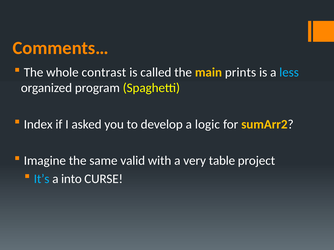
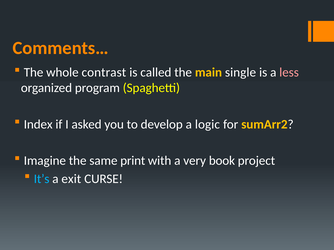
prints: prints -> single (241, 73)
less colour: light blue -> pink (289, 73)
valid: valid -> print (133, 161)
table: table -> book (222, 161)
into: into -> exit (71, 179)
